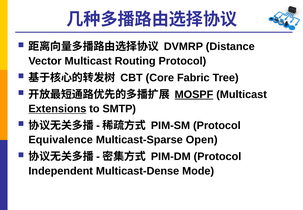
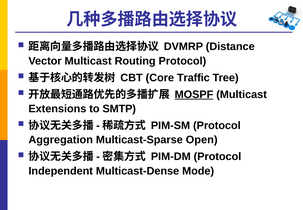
Fabric: Fabric -> Traffic (193, 78)
Extensions underline: present -> none (57, 109)
Equivalence: Equivalence -> Aggregation (61, 140)
